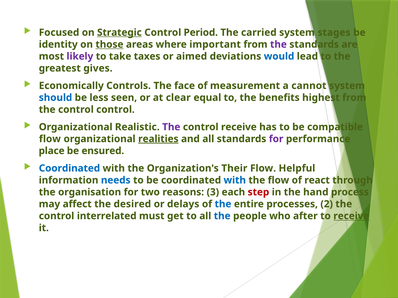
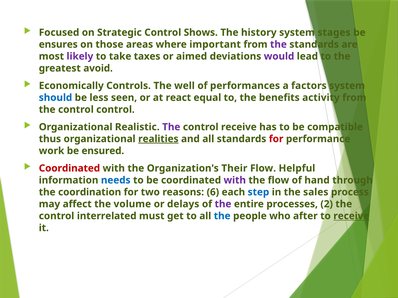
Strategic underline: present -> none (119, 33)
Period: Period -> Shows (201, 33)
carried: carried -> history (259, 33)
identity: identity -> ensures (58, 44)
those underline: present -> none (109, 44)
would colour: blue -> purple (279, 56)
gives: gives -> avoid (98, 68)
face: face -> well (184, 86)
measurement: measurement -> performances (245, 86)
cannot: cannot -> factors (309, 86)
clear: clear -> react (178, 98)
highest: highest -> activity (321, 98)
flow: flow -> thus (50, 139)
for colour: purple -> red (276, 139)
place: place -> work (52, 151)
Coordinated colour: blue -> red (69, 169)
with colour: blue -> purple (235, 180)
react: react -> hand (317, 180)
organisation: organisation -> coordination (90, 192)
3: 3 -> 6 (213, 192)
step colour: red -> blue (258, 192)
hand: hand -> sales (316, 192)
desired: desired -> volume (132, 204)
the colour: blue -> purple (223, 204)
